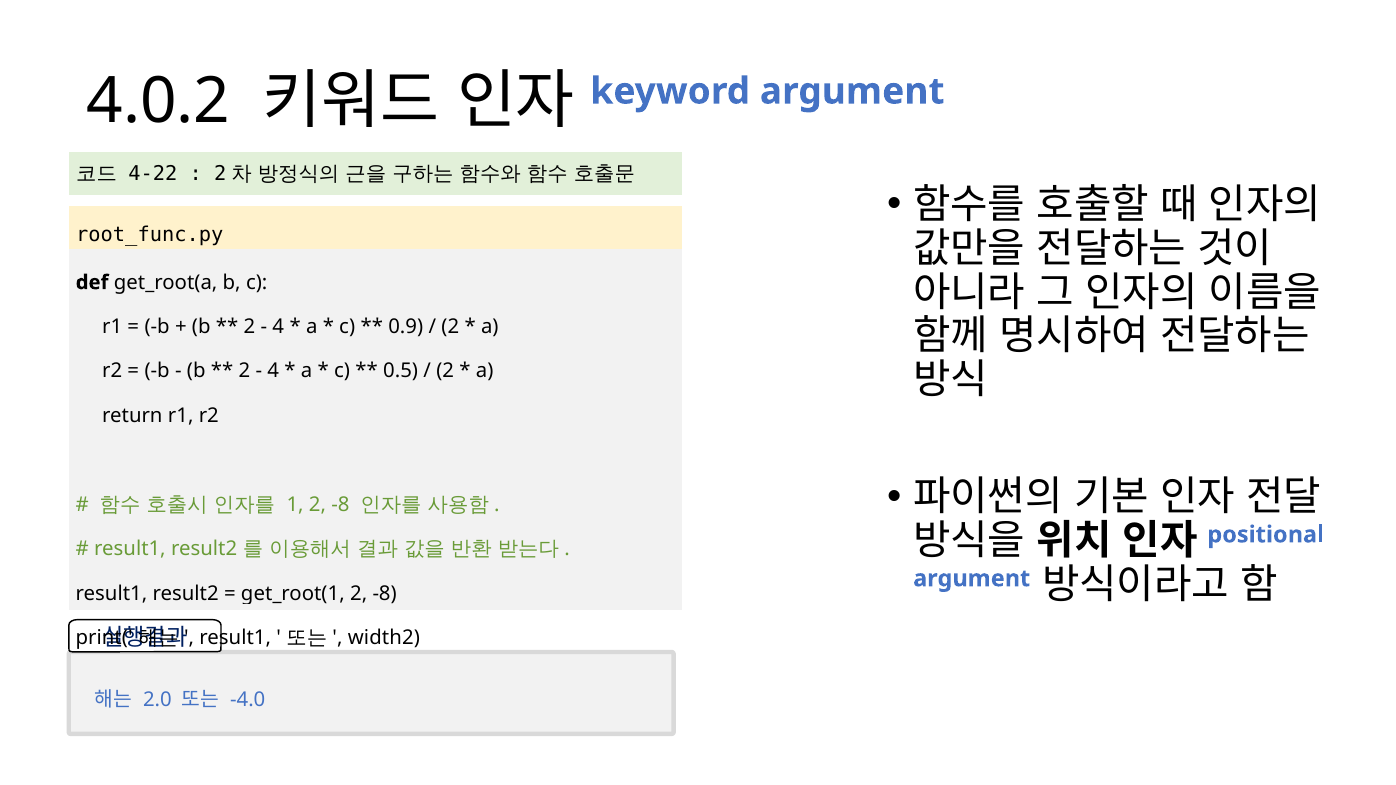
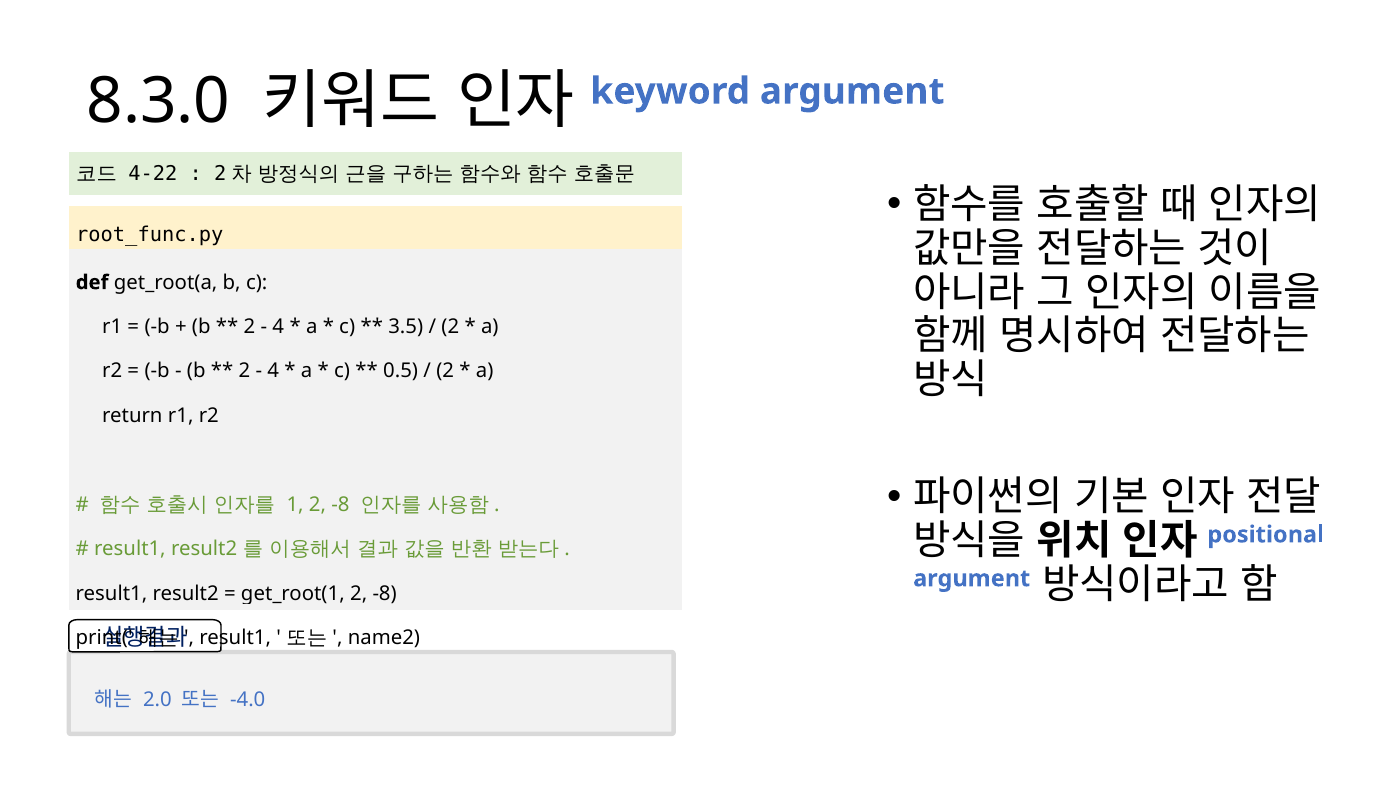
4.0.2: 4.0.2 -> 8.3.0 (159, 102)
0.9: 0.9 -> 3.5 (406, 327)
width2: width2 -> name2 (384, 638)
